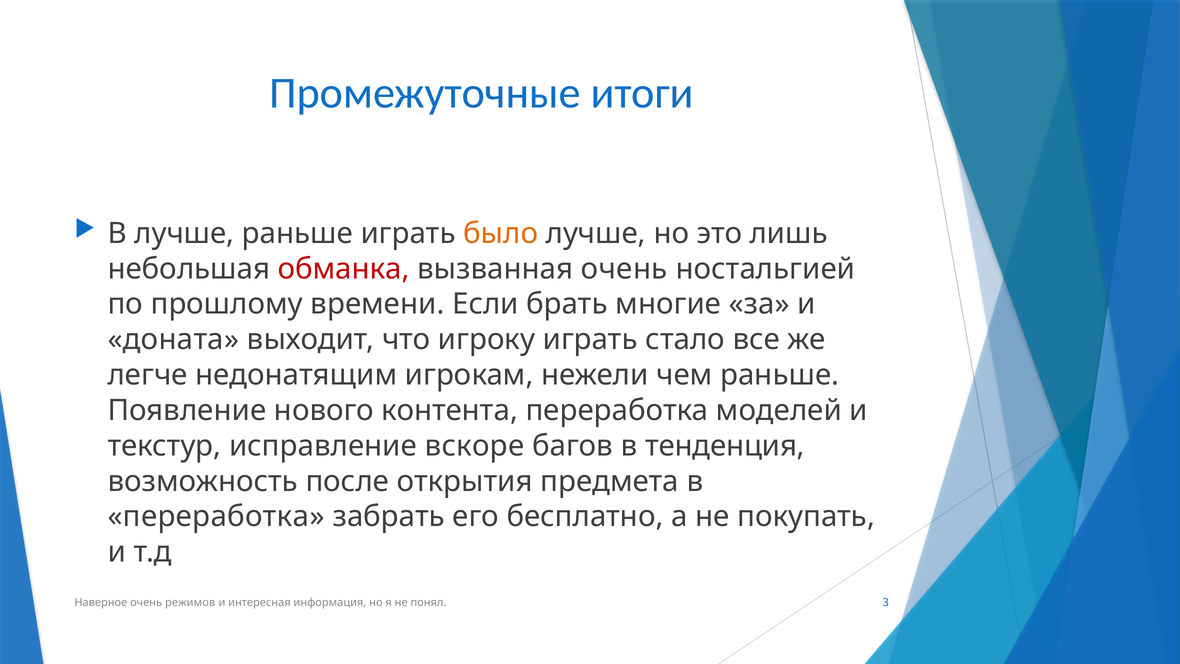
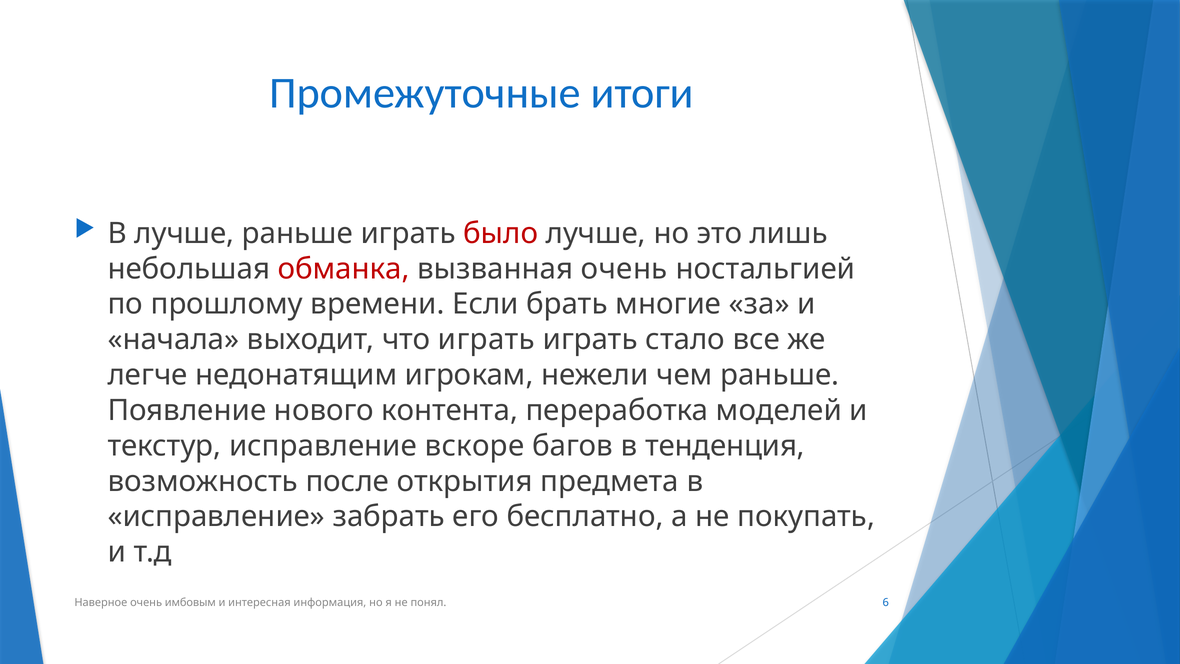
было colour: orange -> red (501, 233)
доната: доната -> начала (173, 340)
что игроку: игроку -> играть (486, 340)
переработка: переработка -> исправление (216, 517)
режимов: режимов -> имбовым (190, 602)
3: 3 -> 6 (886, 602)
